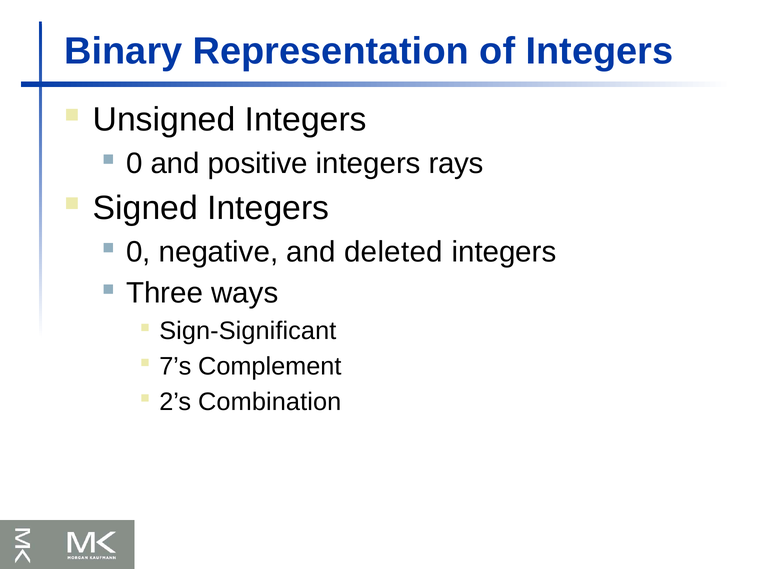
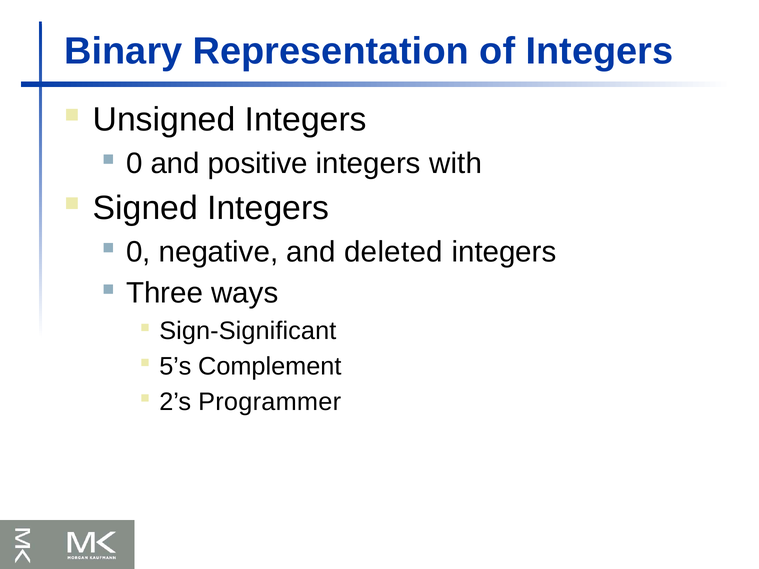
rays: rays -> with (456, 163)
7’s: 7’s -> 5’s (175, 366)
Combination: Combination -> Programmer (270, 402)
